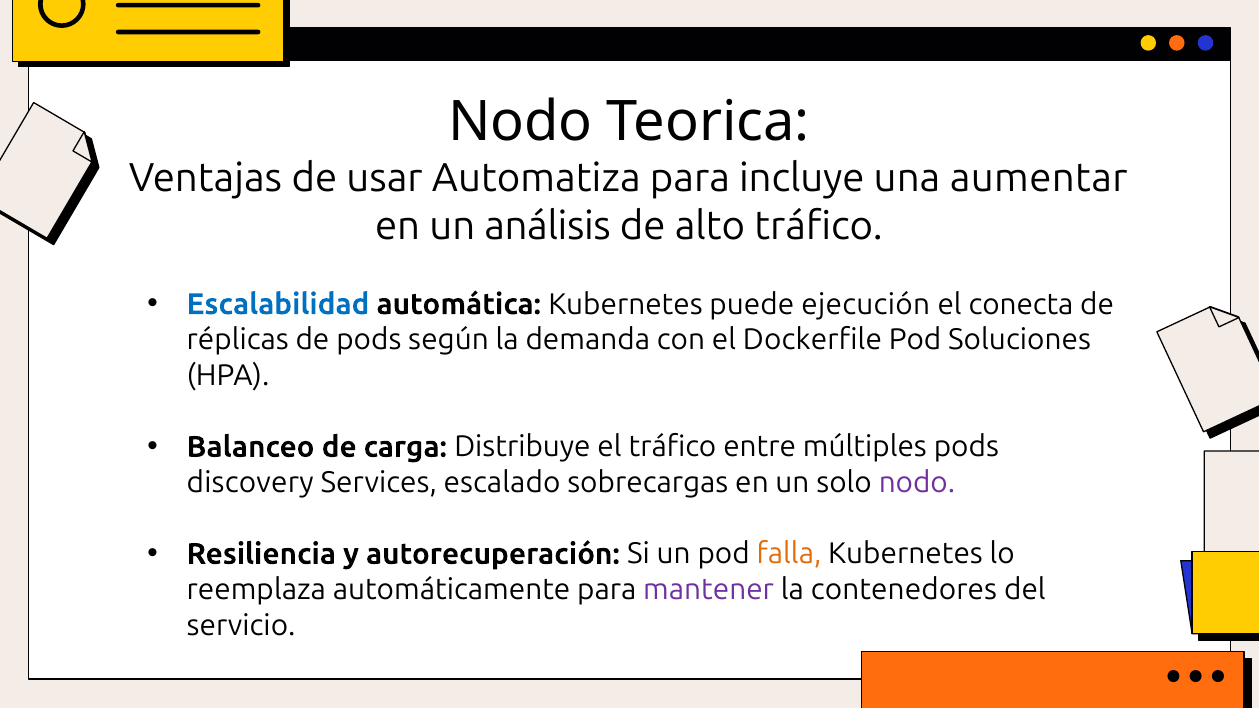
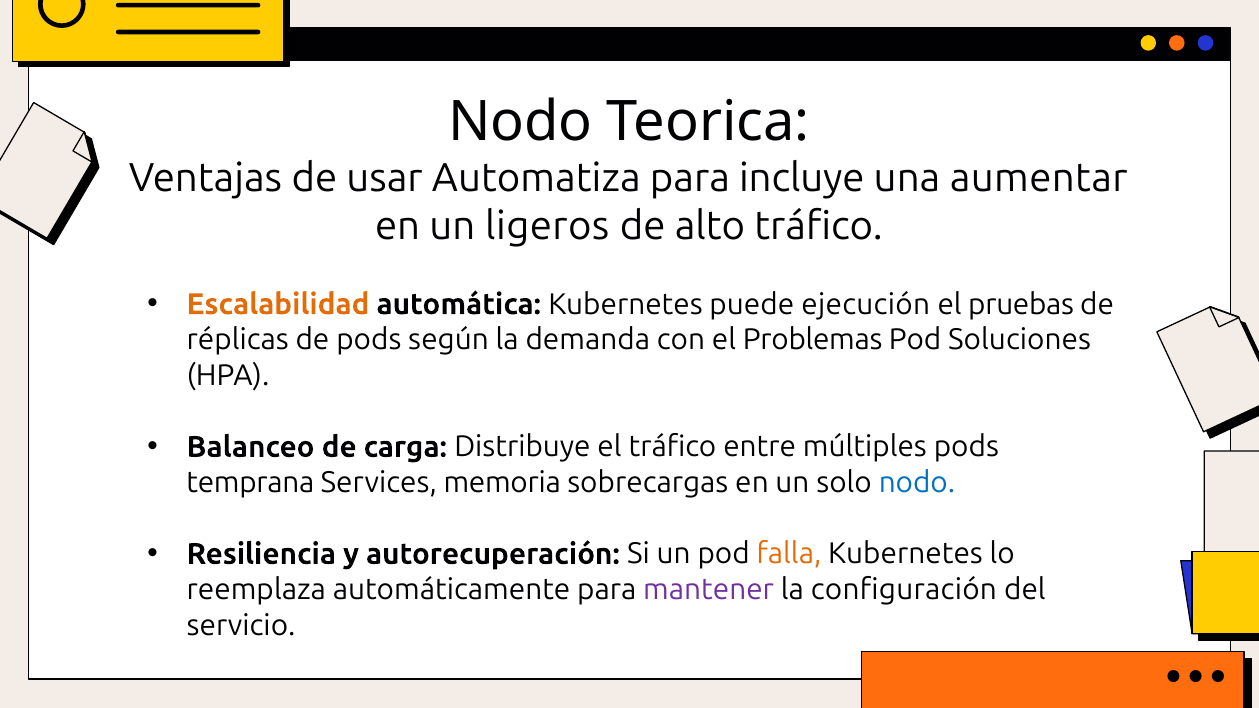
análisis: análisis -> ligeros (547, 227)
Escalabilidad colour: blue -> orange (278, 304)
conecta: conecta -> pruebas (1021, 304)
Dockerfile: Dockerfile -> Problemas (813, 340)
discovery: discovery -> temprana (250, 483)
escalado: escalado -> memoria (502, 483)
nodo colour: purple -> blue (917, 483)
contenedores: contenedores -> configuración (904, 590)
